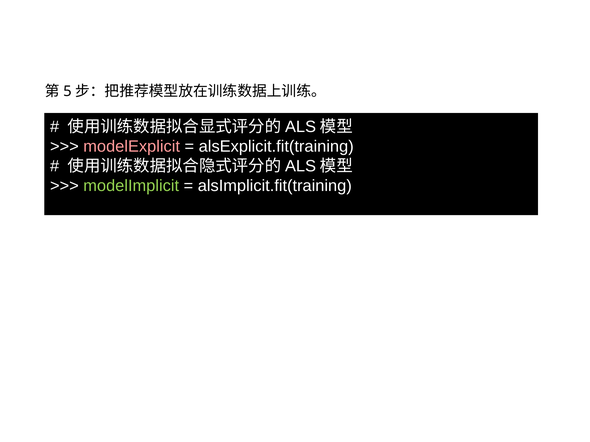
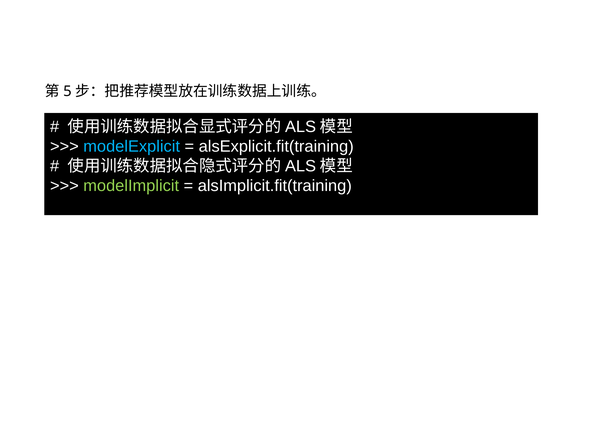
modelExplicit colour: pink -> light blue (132, 147)
